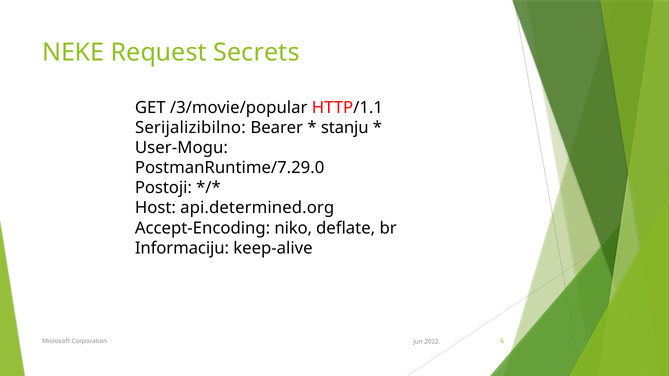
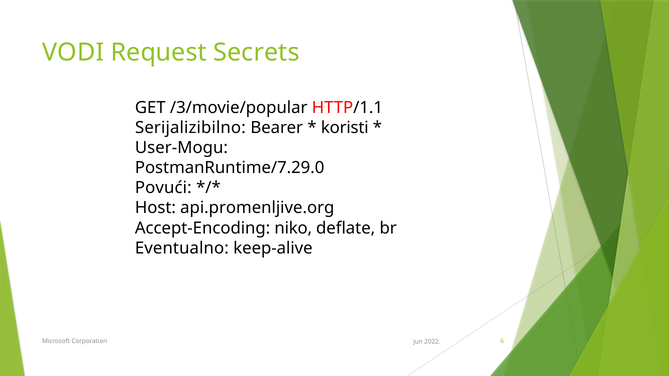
NEKE: NEKE -> VODI (73, 53)
stanju: stanju -> koristi (345, 128)
Postoji: Postoji -> Povući (163, 188)
api.determined.org: api.determined.org -> api.promenljive.org (257, 208)
Informaciju: Informaciju -> Eventualno (182, 248)
